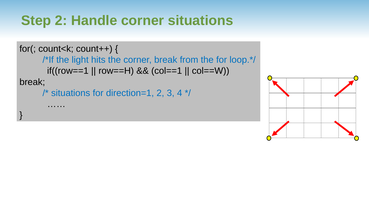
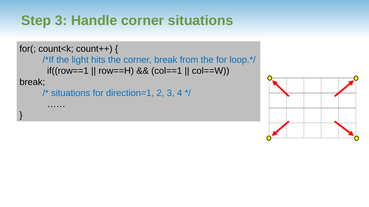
Step 2: 2 -> 3 (61, 21)
